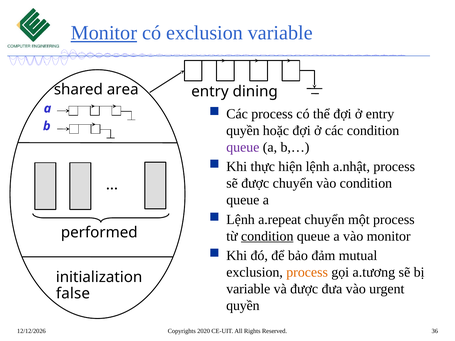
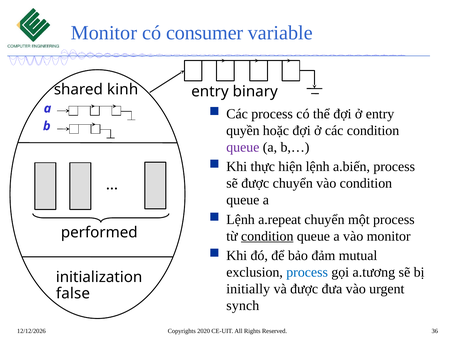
Monitor underline: present -> none (104, 33)
có exclusion: exclusion -> consumer (205, 33)
area: area -> kinh (123, 89)
dining: dining -> binary (255, 92)
a.nhật: a.nhật -> a.biến (352, 167)
process colour: orange -> blue (307, 272)
variable: variable -> initially (248, 289)
quyền: quyền -> synch (243, 306)
